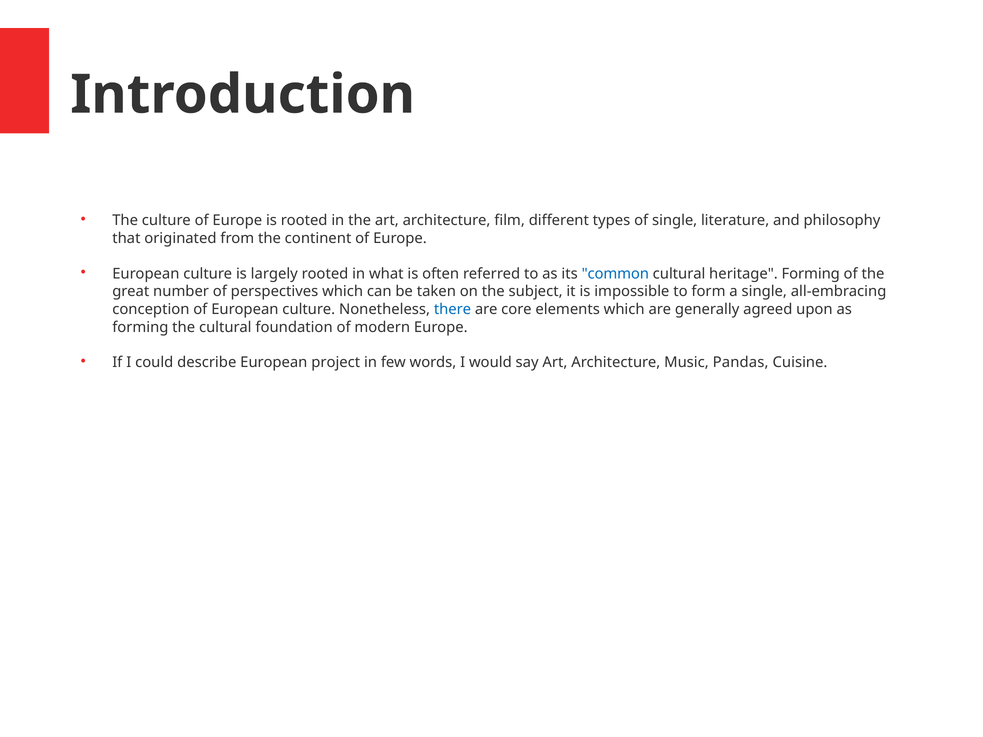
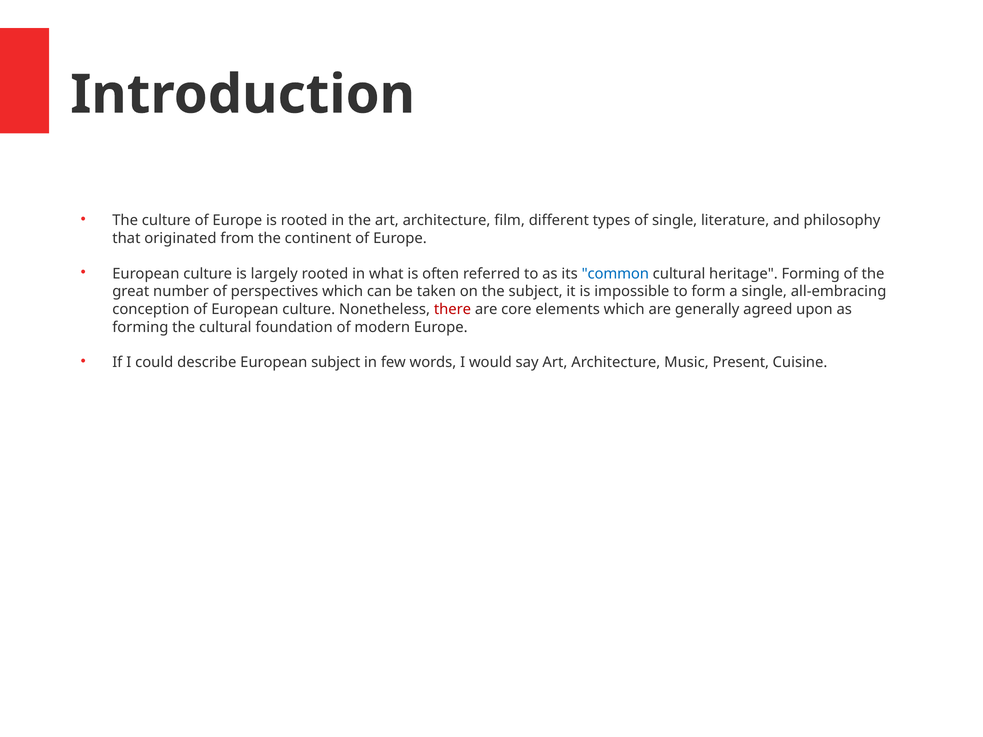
there colour: blue -> red (453, 309)
European project: project -> subject (336, 363)
Pandas: Pandas -> Present (741, 363)
